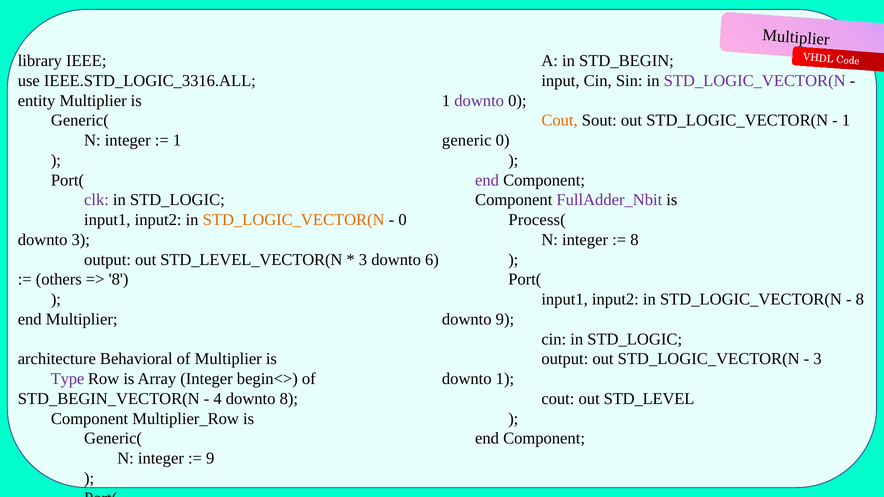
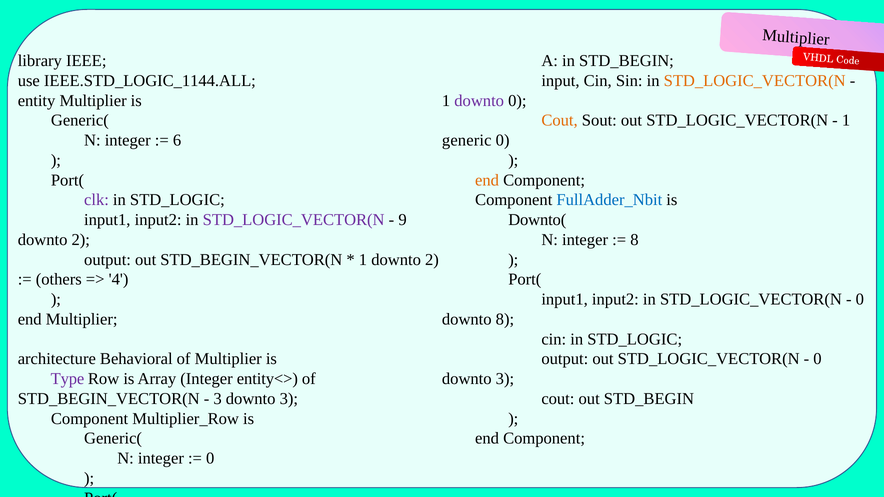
IEEE.STD_LOGIC_3316.ALL: IEEE.STD_LOGIC_3316.ALL -> IEEE.STD_LOGIC_1144.ALL (150, 81)
STD_LOGIC_VECTOR(N colour: purple -> orange (755, 81)
1: 1 -> 6 (177, 140)
end colour: purple -> orange (487, 180)
FullAdder_Nbit colour: purple -> blue (609, 200)
STD_LOGIC_VECTOR(N colour: orange -> purple (294, 220)
0: 0 -> 9 (403, 220)
Process(: Process( -> Downto( (537, 220)
3: 3 -> 2 (81, 240)
out STD_LEVEL_VECTOR(N: STD_LEVEL_VECTOR(N -> STD_BEGIN_VECTOR(N (251, 260)
3: 3 -> 1 (363, 260)
6: 6 -> 2 (432, 260)
8: 8 -> 4 (119, 280)
8: 8 -> 0 (860, 299)
downto 9: 9 -> 8 (505, 319)
3: 3 -> 0 (817, 359)
begin<>: begin<> -> entity<> (267, 379)
1: 1 -> 3 (505, 379)
4: 4 -> 3 (218, 399)
8: 8 -> 3 (289, 399)
out STD_LEVEL: STD_LEVEL -> STD_BEGIN (649, 399)
9: 9 -> 0 (210, 459)
